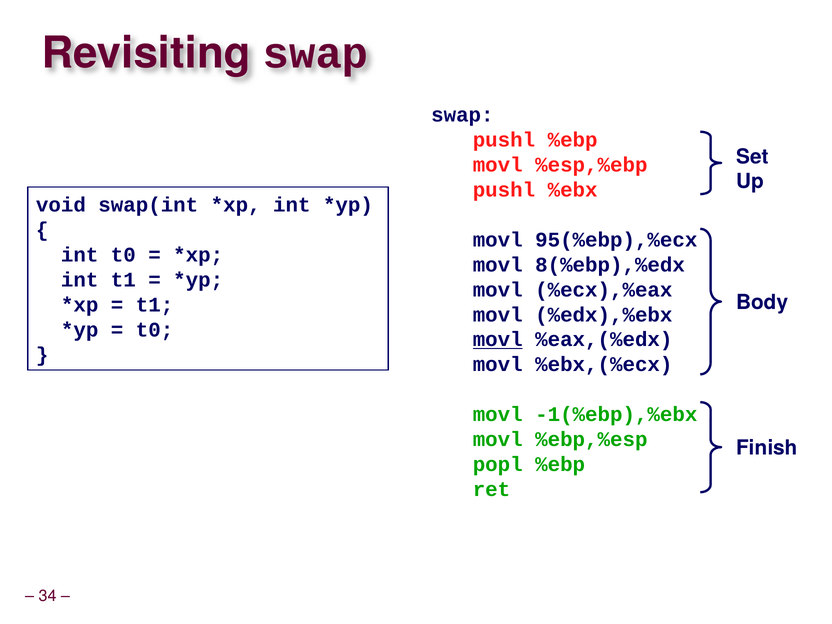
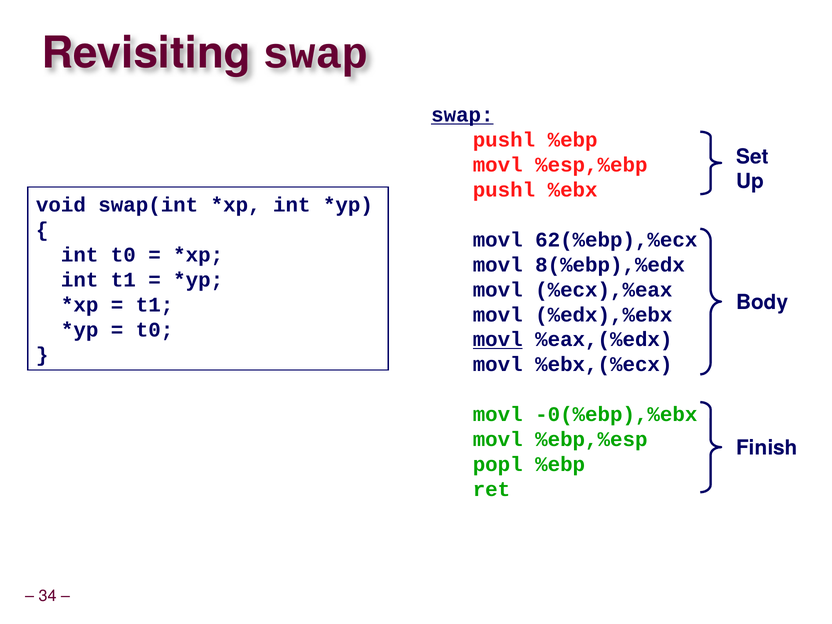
swap underline: none -> present (462, 115)
95(%ebp),%ecx: 95(%ebp),%ecx -> 62(%ebp),%ecx (616, 240)
-1(%ebp),%ebx: -1(%ebp),%ebx -> -0(%ebp),%ebx (616, 415)
